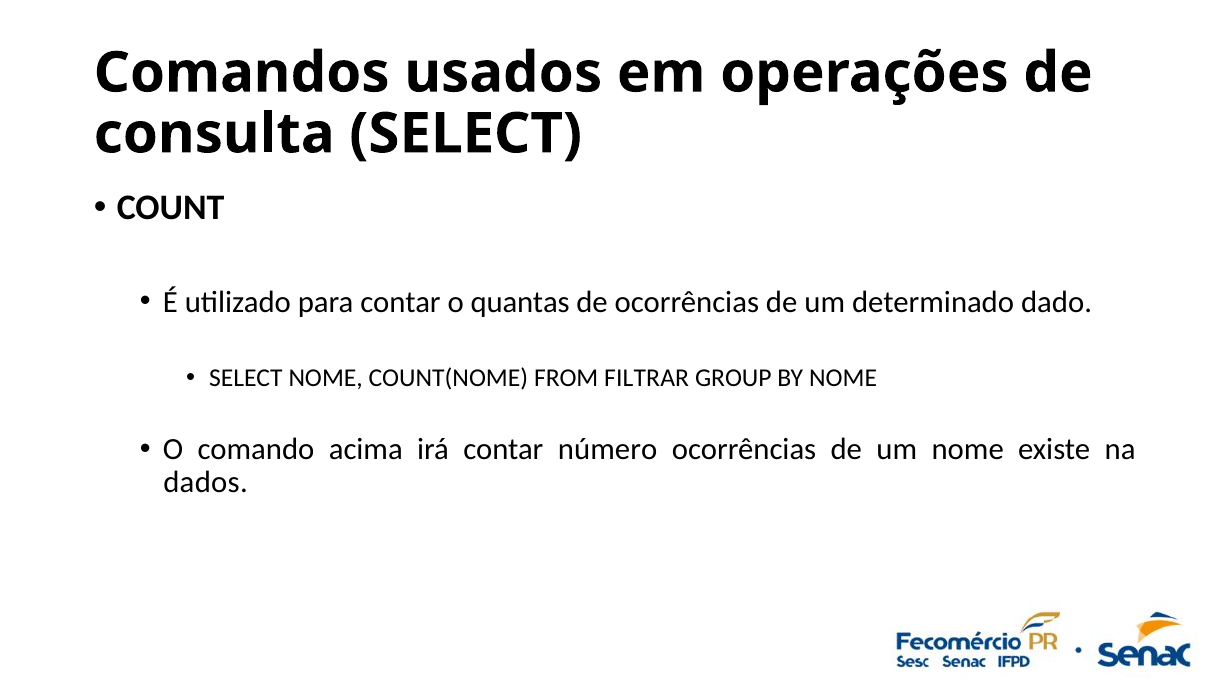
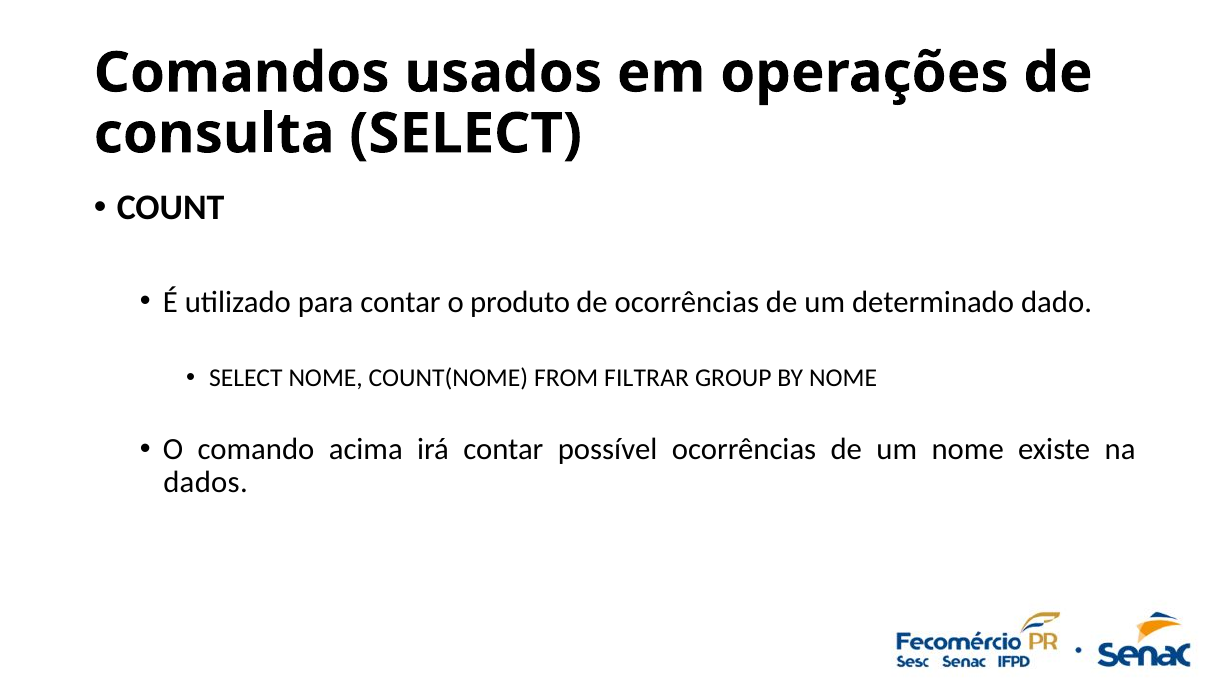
quantas: quantas -> produto (520, 302)
número: número -> possível (608, 449)
